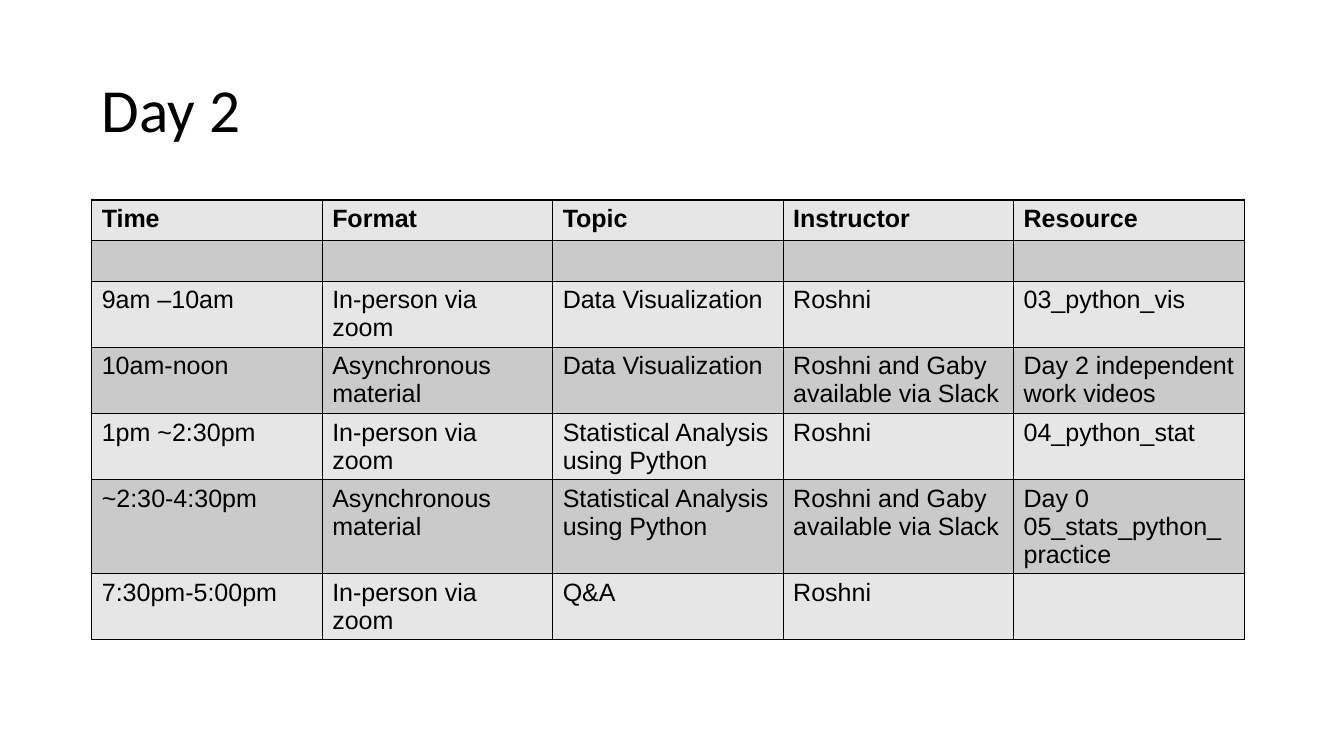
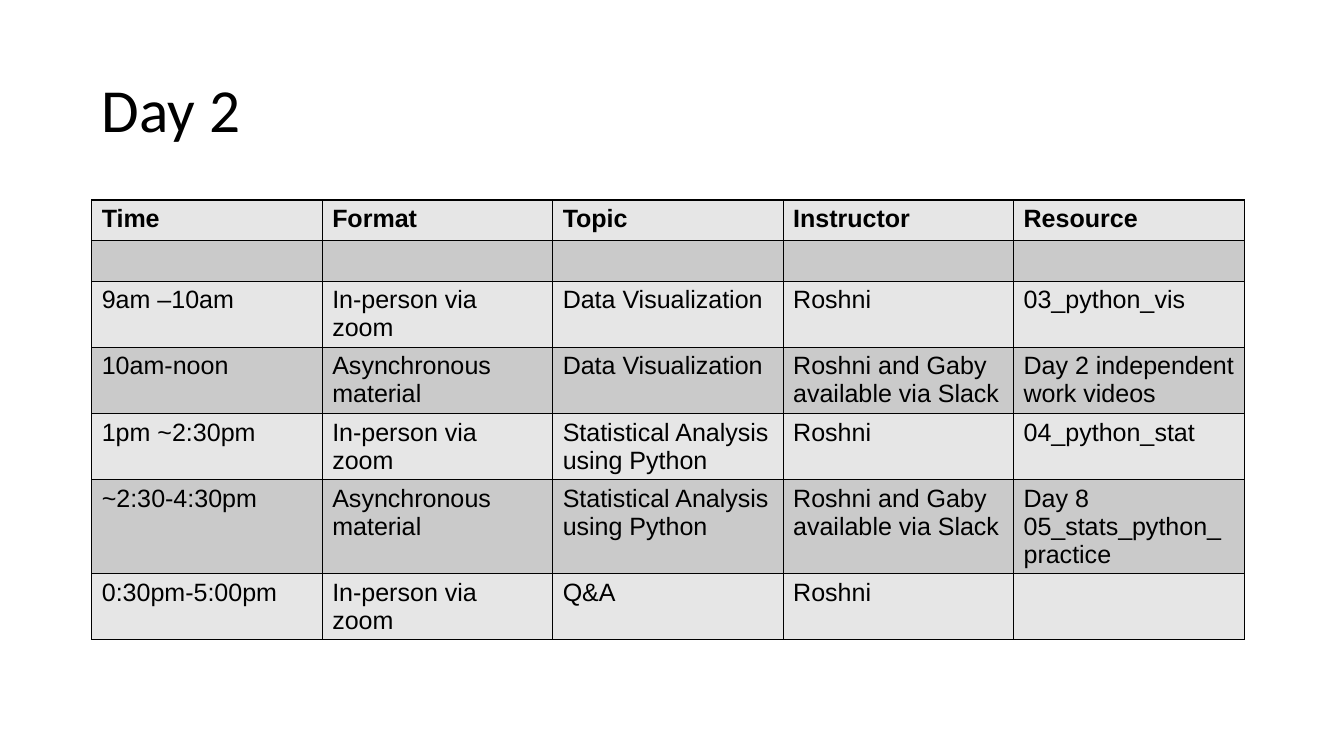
0: 0 -> 8 (1082, 499)
7:30pm-5:00pm: 7:30pm-5:00pm -> 0:30pm-5:00pm (189, 593)
